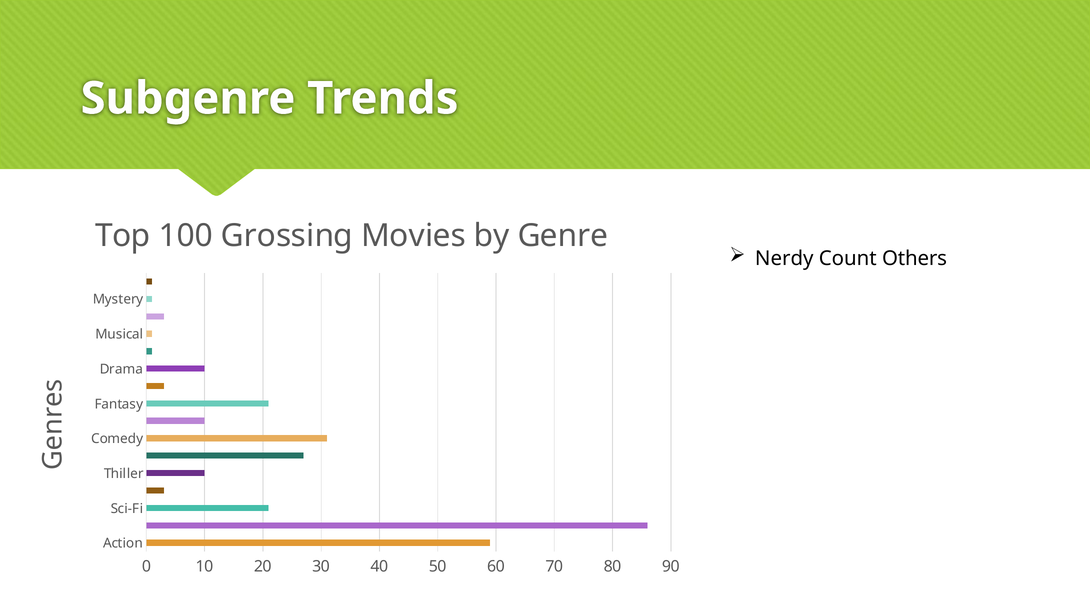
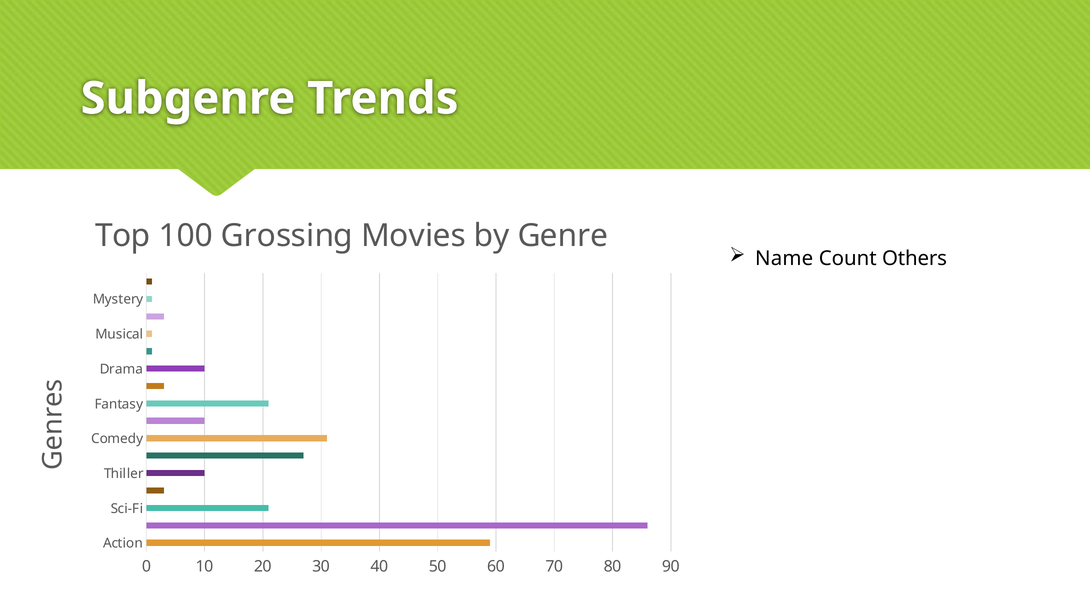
Nerdy: Nerdy -> Name (784, 259)
